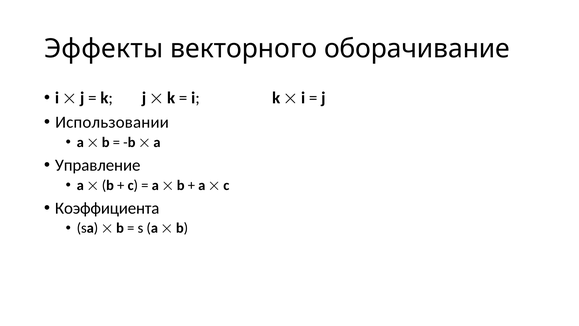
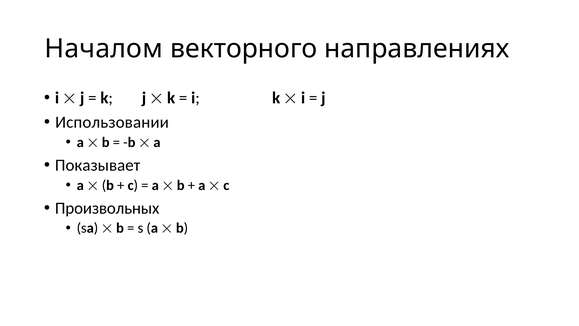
Эффекты: Эффекты -> Началом (104, 49)
оборачивание: оборачивание -> направлениях (417, 49)
Управление: Управление -> Показывает (98, 165)
Коэффициента: Коэффициента -> Произвольных (107, 208)
